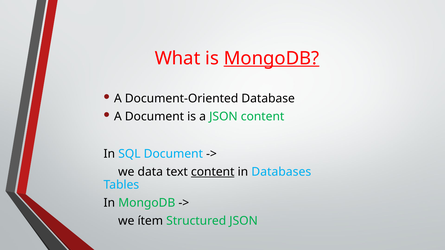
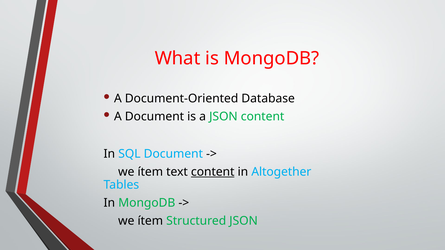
MongoDB underline: present -> none (271, 58)
data: data -> ítem (150, 172)
Databases: Databases -> Altogether (281, 172)
